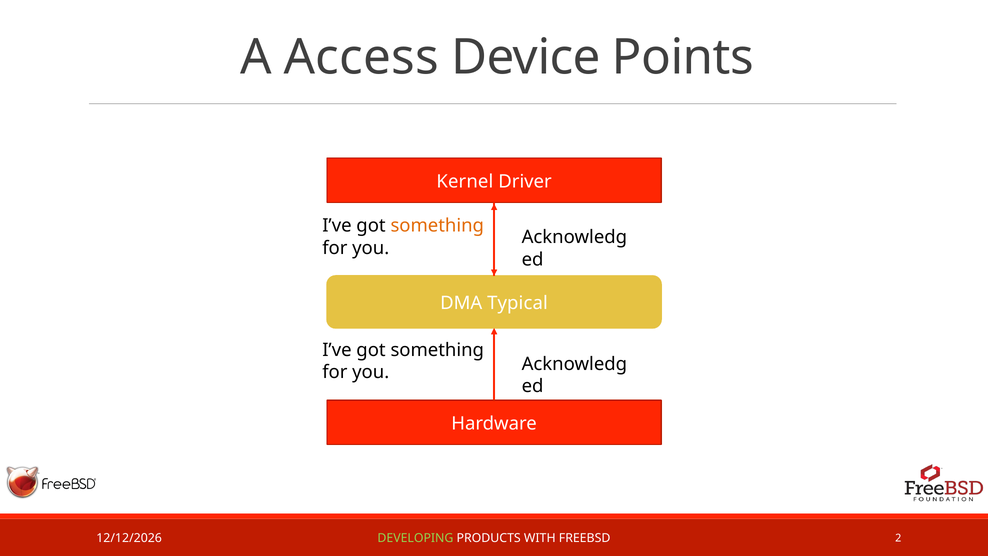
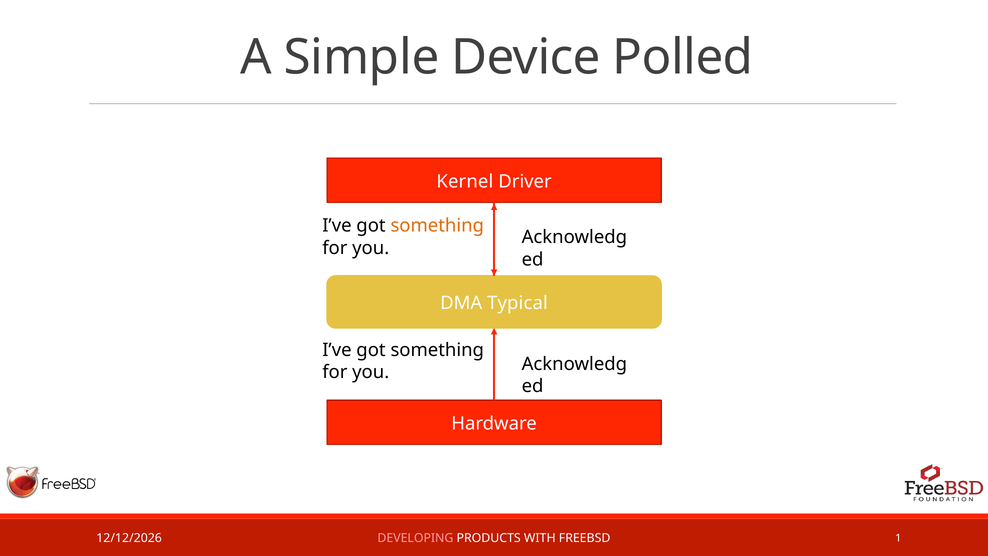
Access: Access -> Simple (362, 57)
Points: Points -> Polled (683, 57)
DEVELOPING colour: light green -> pink (415, 538)
2: 2 -> 1 (898, 538)
